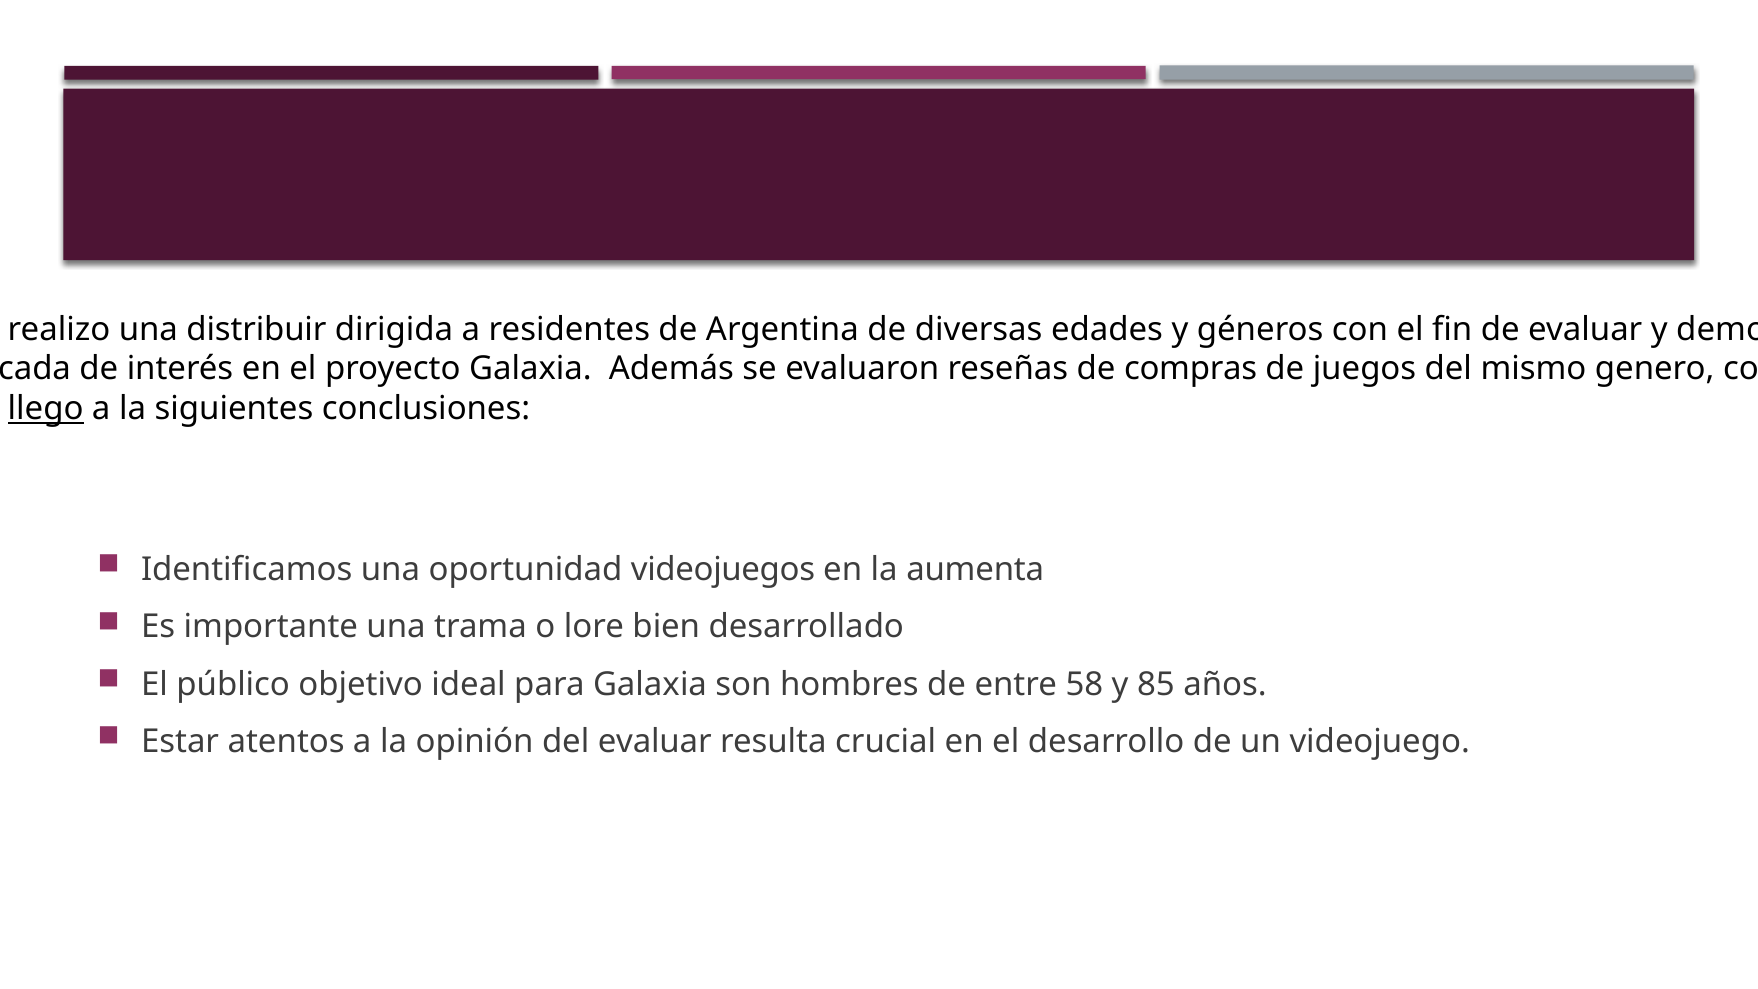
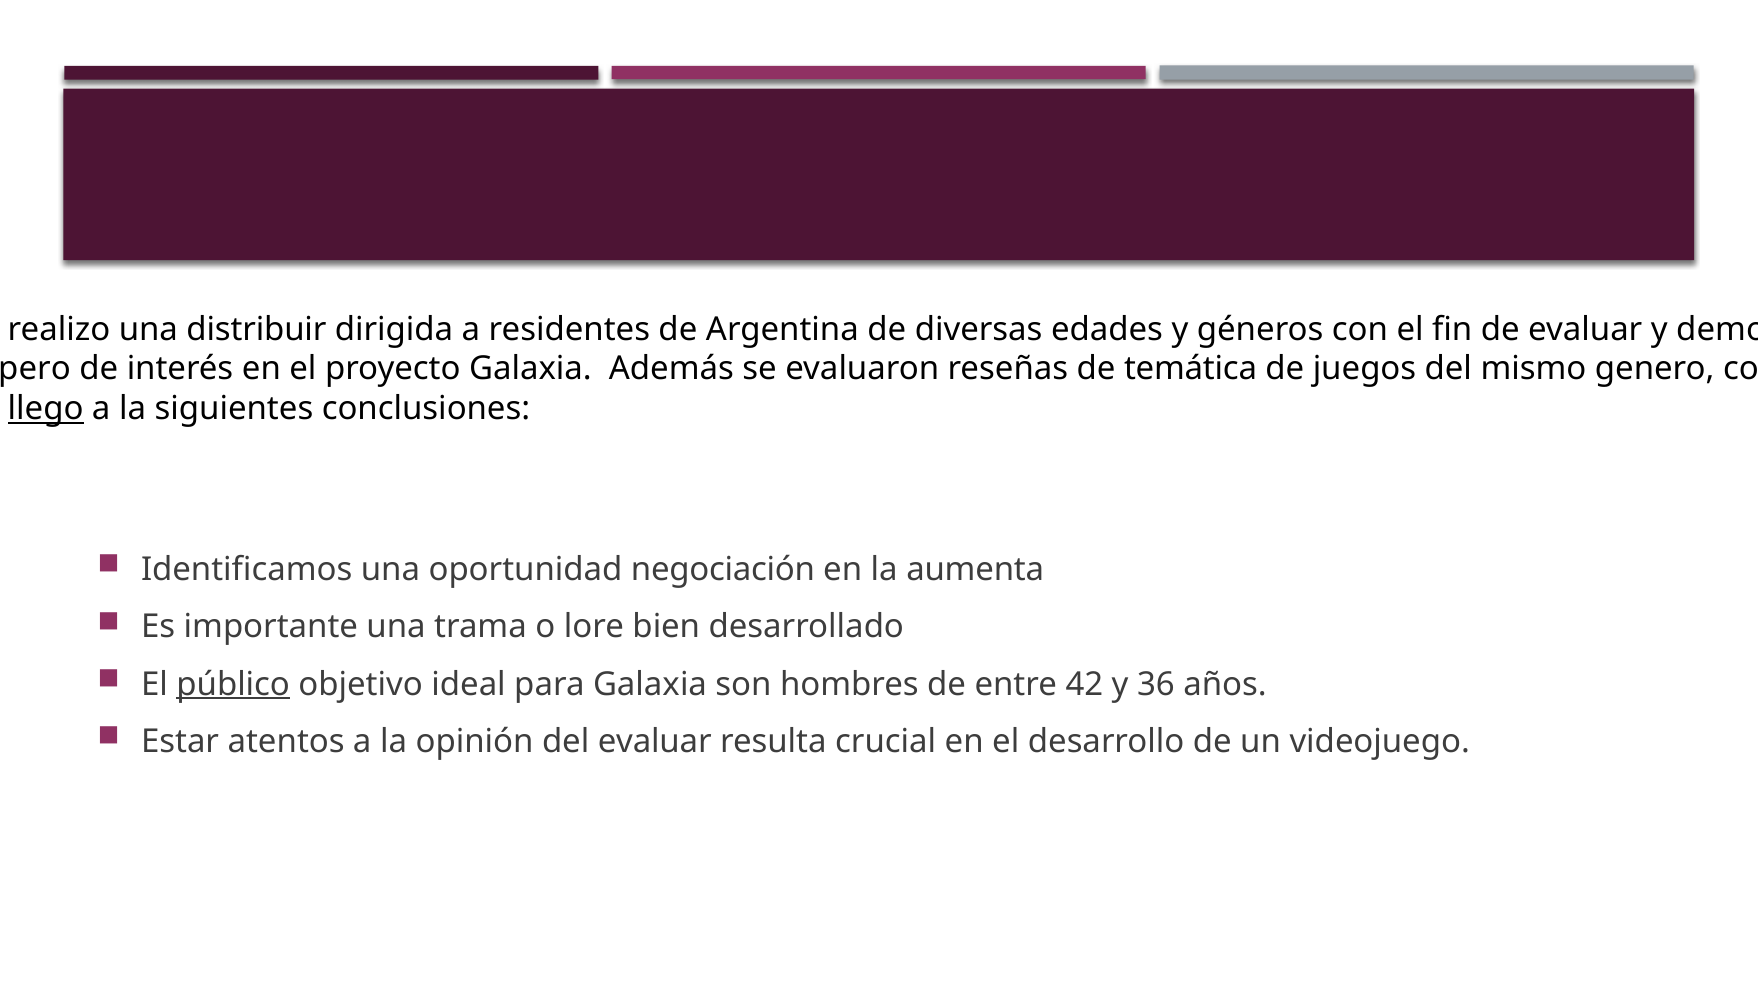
cada: cada -> pero (34, 369)
compras: compras -> temática (1191, 369)
videojuegos: videojuegos -> negociación (723, 570)
público underline: none -> present (233, 684)
58: 58 -> 42 (1084, 684)
85: 85 -> 36 (1156, 684)
